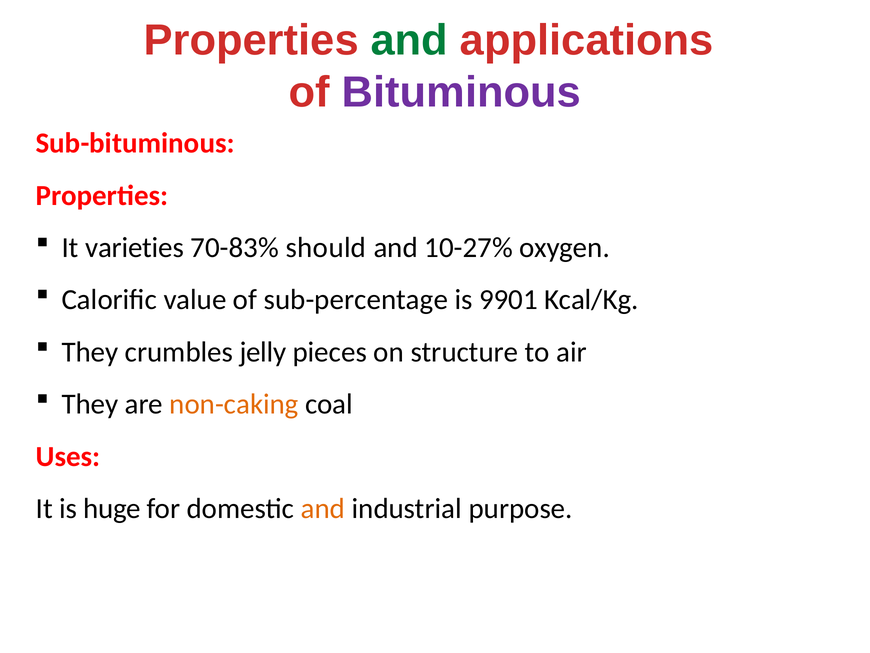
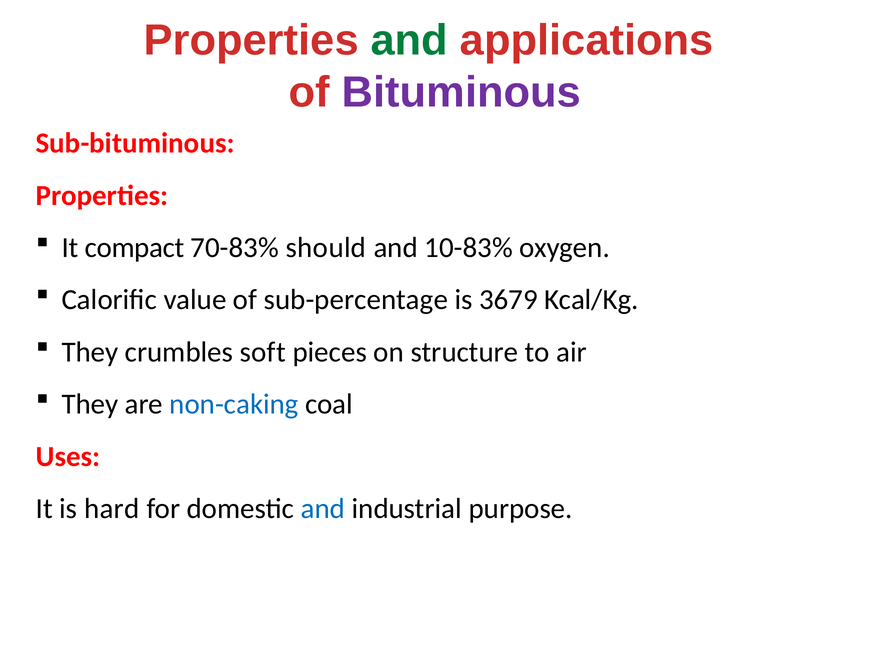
varieties: varieties -> compact (135, 247)
10-27%: 10-27% -> 10-83% (469, 247)
9901: 9901 -> 3679 (508, 300)
jelly: jelly -> soft (263, 352)
non-caking colour: orange -> blue (234, 404)
huge: huge -> hard (112, 508)
and colour: orange -> blue (323, 508)
